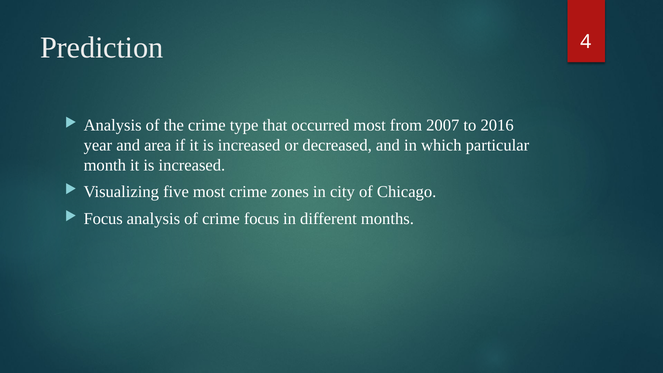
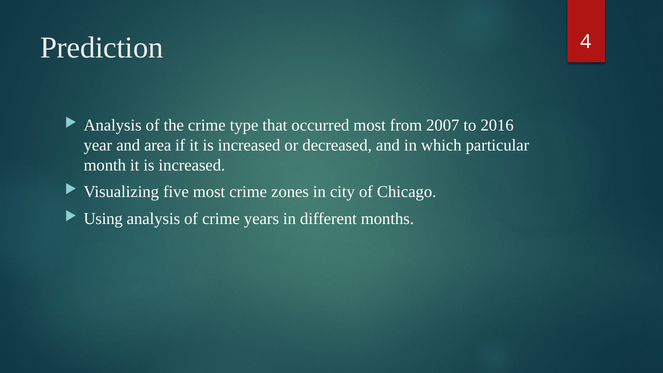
Focus: Focus -> Using (103, 219)
crime focus: focus -> years (261, 219)
